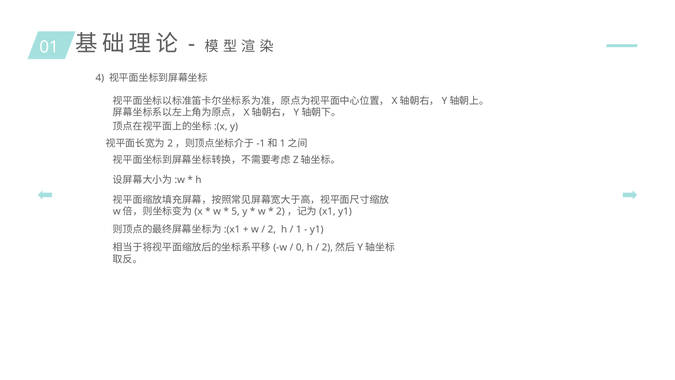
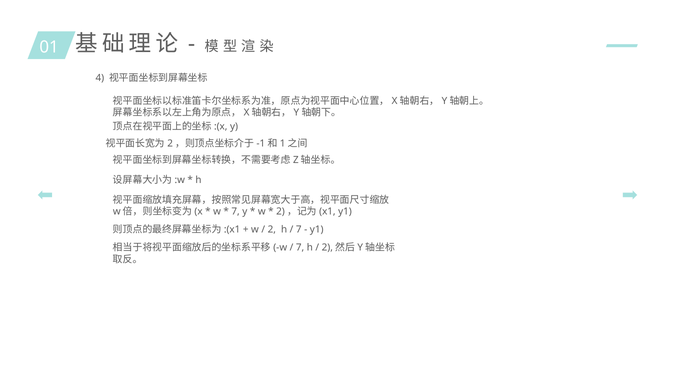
5: 5 -> 7 (236, 211)
1: 1 -> 7 (299, 229)
0: 0 -> 7 (300, 247)
